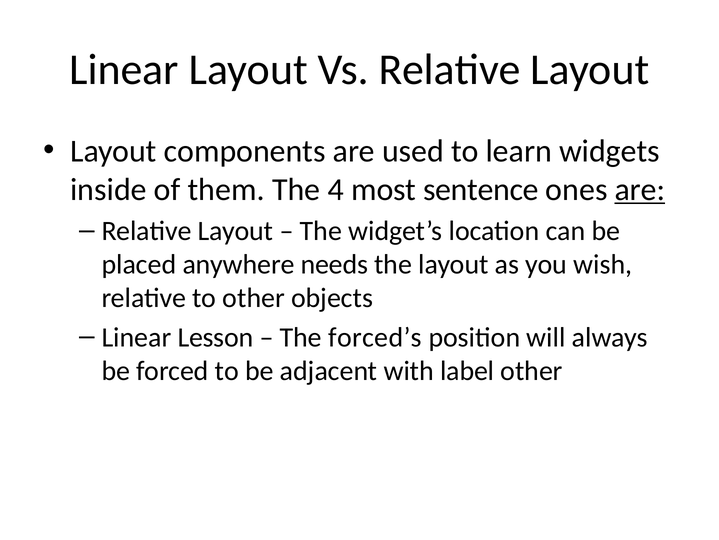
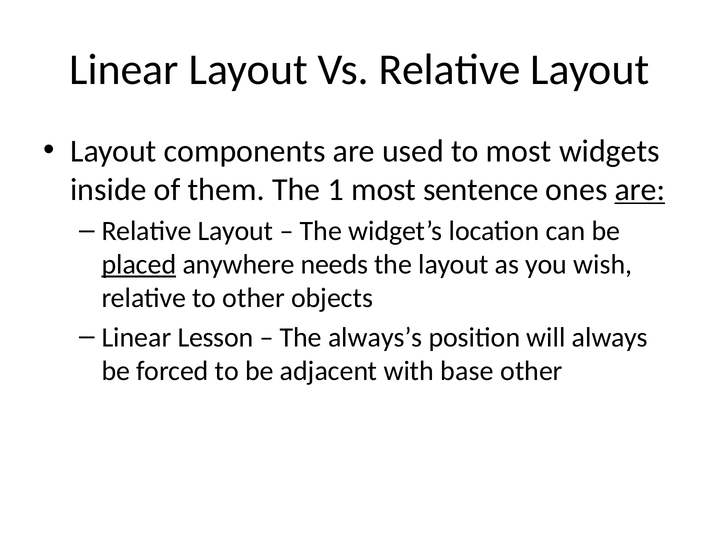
to learn: learn -> most (519, 151)
4: 4 -> 1 (336, 189)
placed underline: none -> present (139, 264)
forced’s: forced’s -> always’s (375, 337)
label: label -> base (467, 370)
